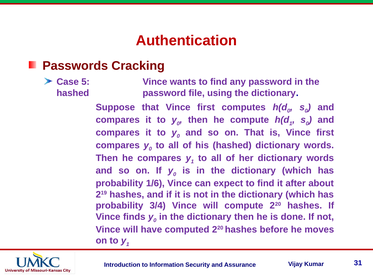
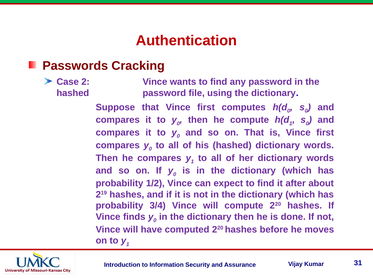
5: 5 -> 2 (85, 82)
1/6: 1/6 -> 1/2 (155, 184)
